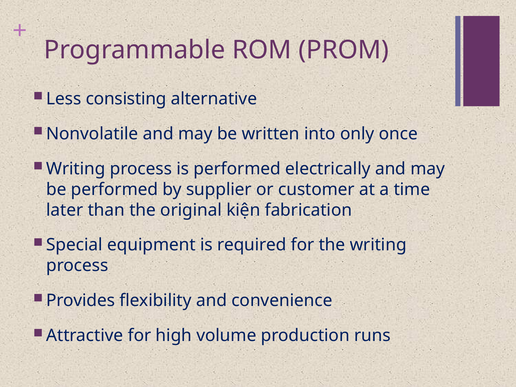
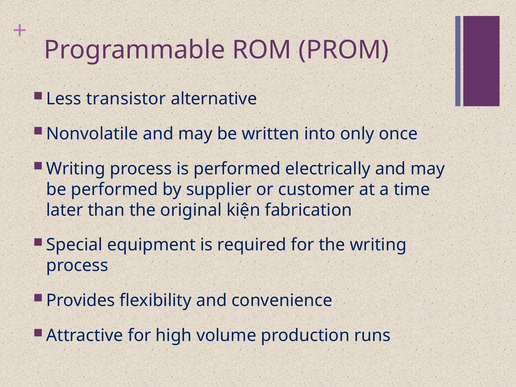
consisting: consisting -> transistor (126, 99)
